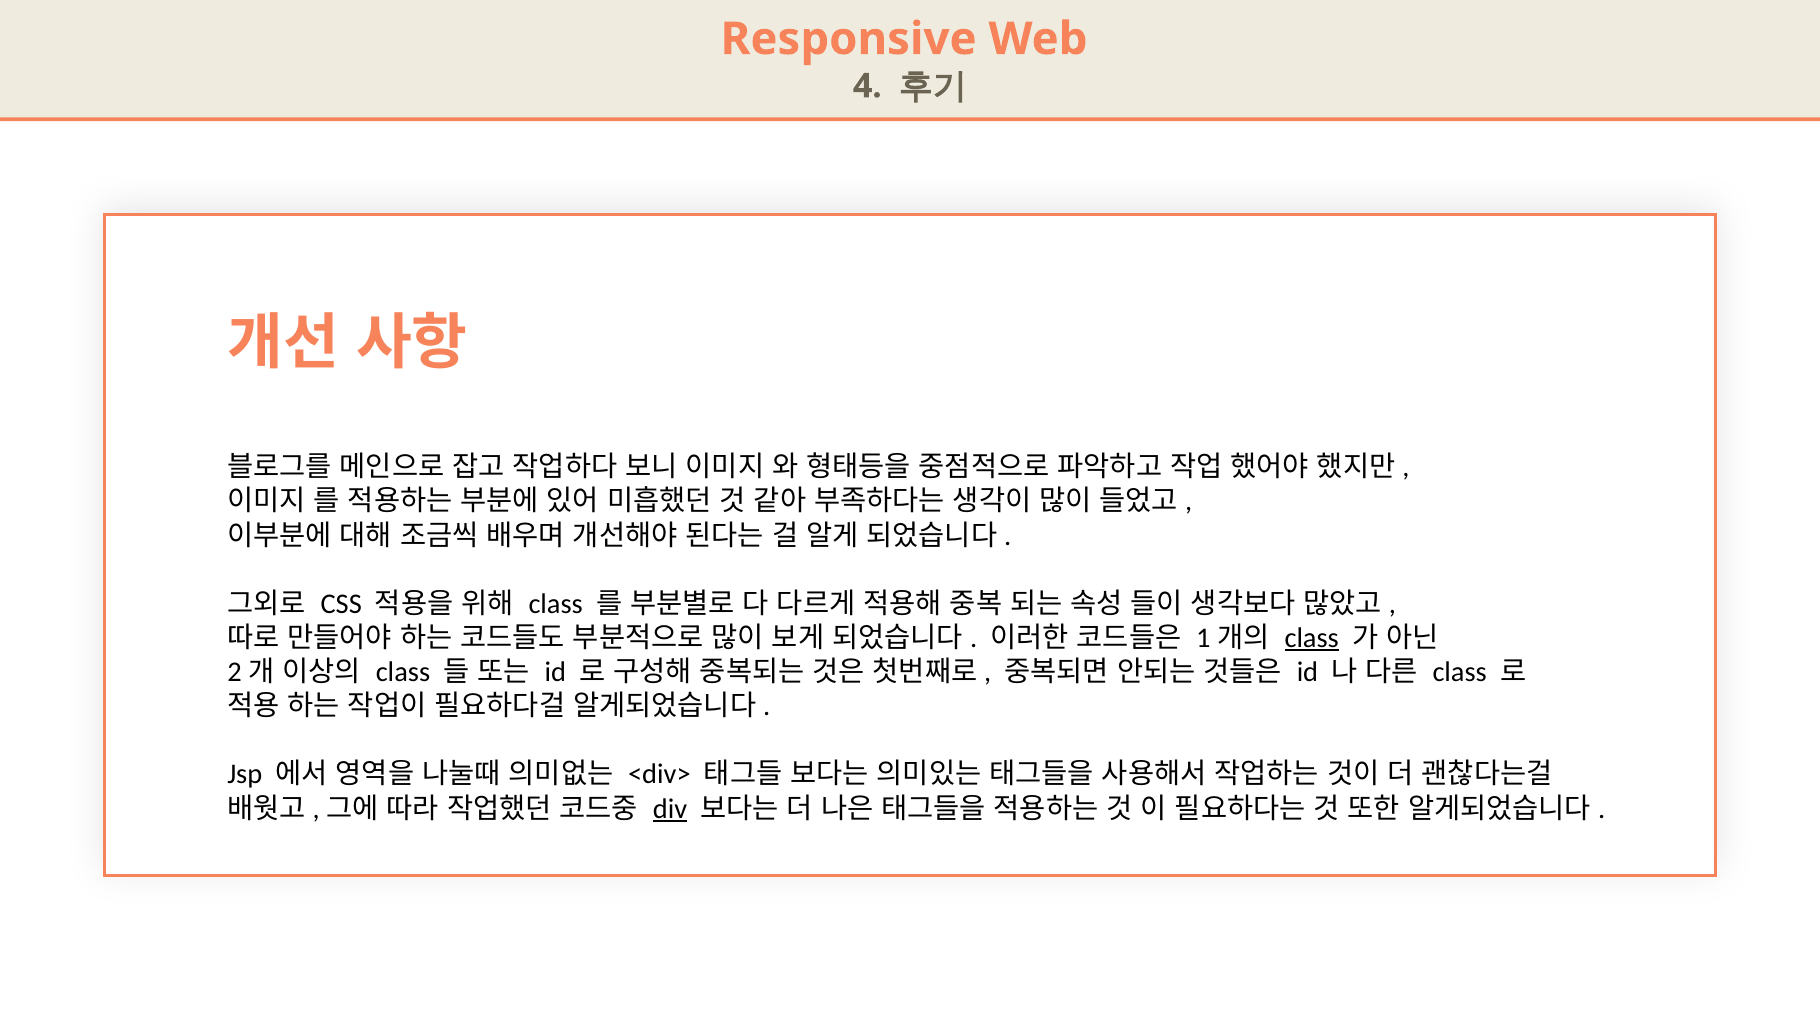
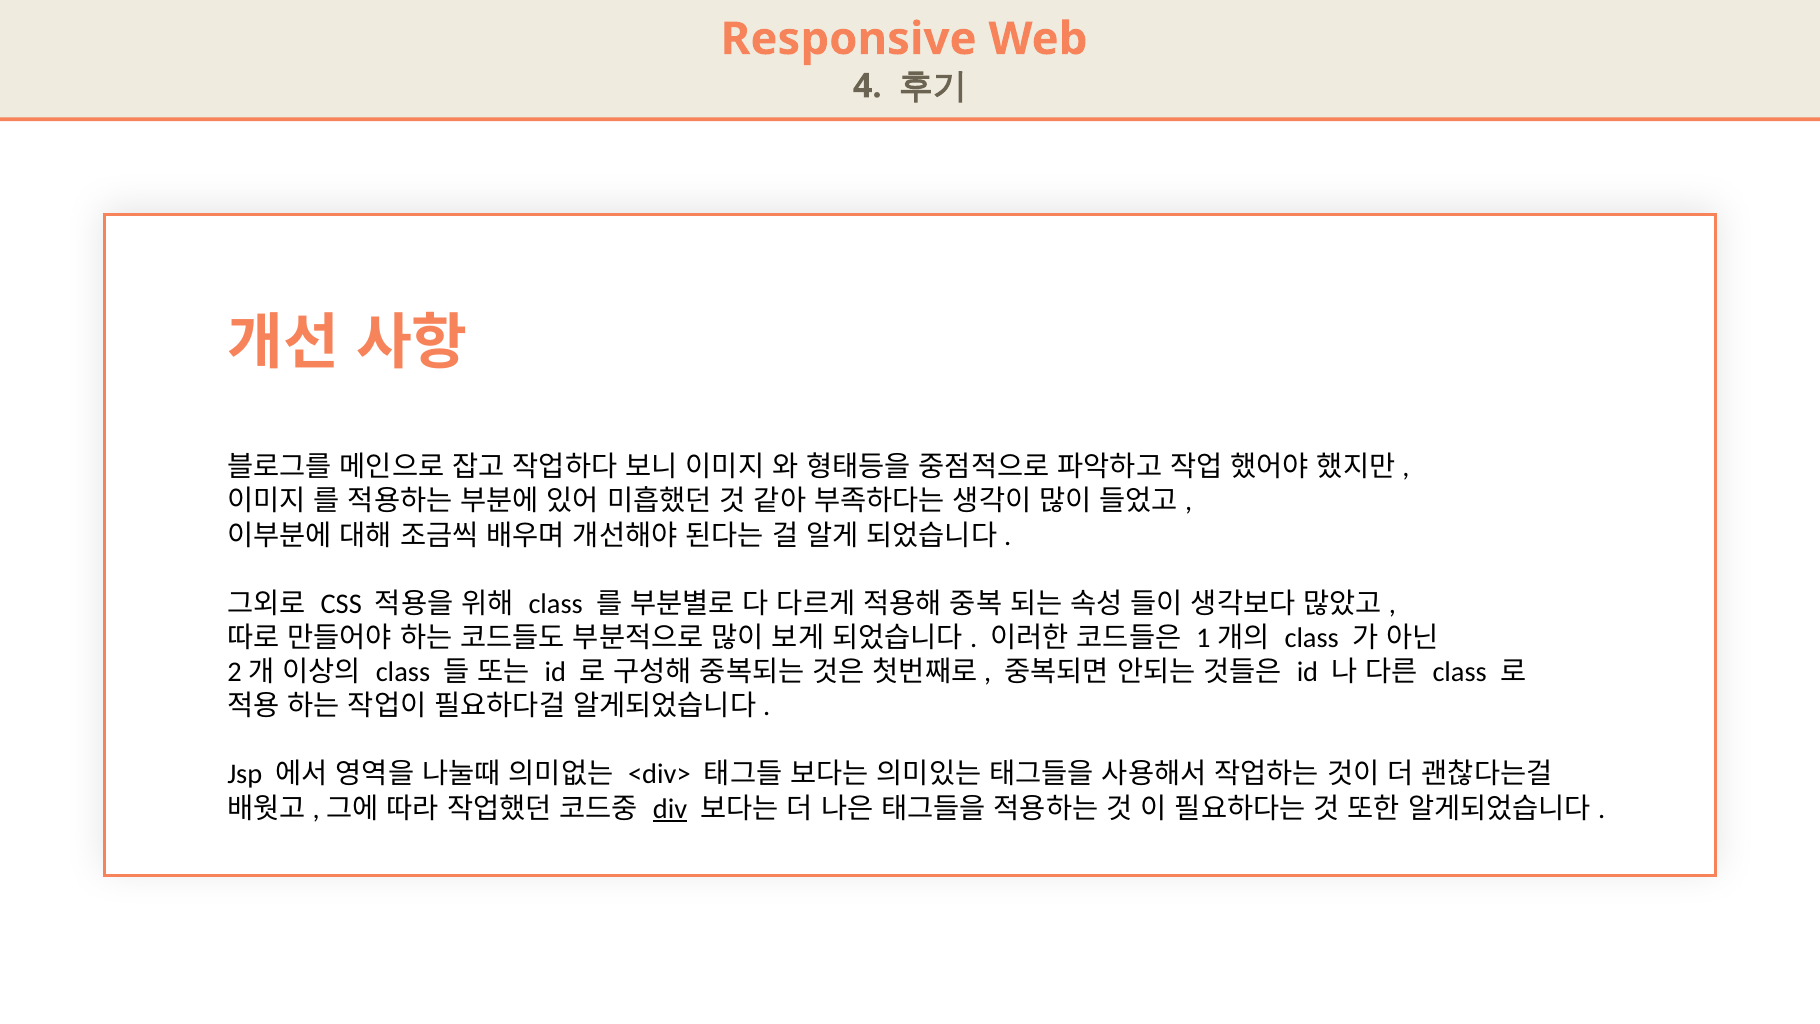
class underline: present -> none (1312, 638)
